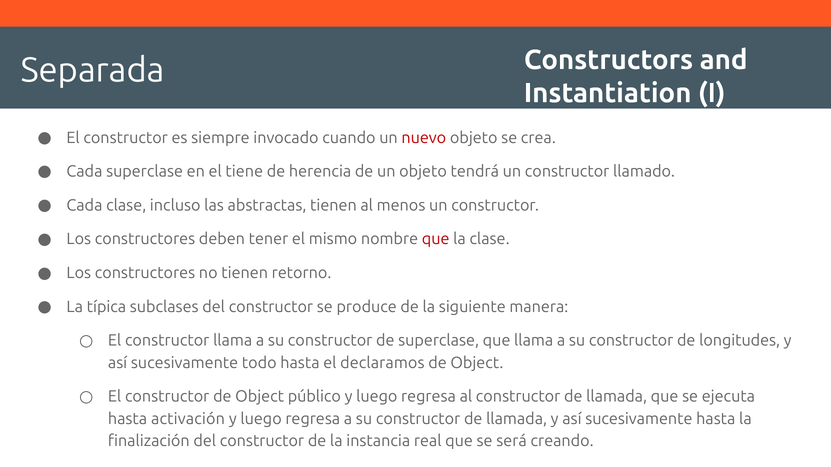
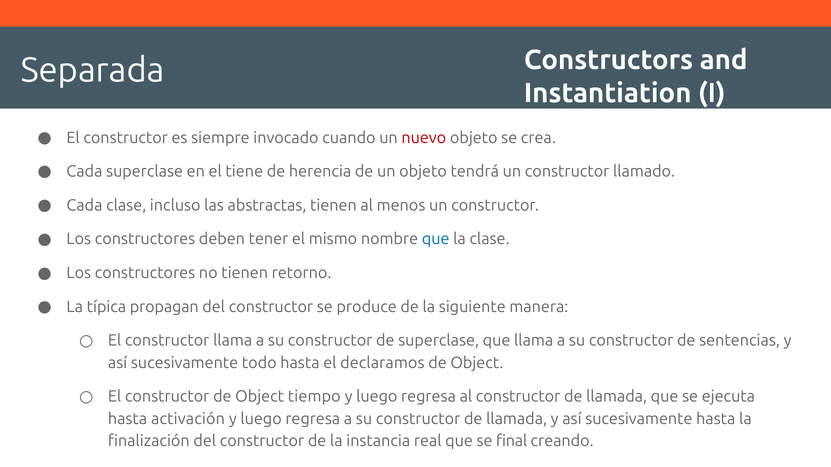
que colour: red -> blue (436, 239)
subclases: subclases -> propagan (164, 307)
longitudes: longitudes -> sentencias (740, 341)
público: público -> tiempo (314, 397)
será: será -> final (512, 442)
